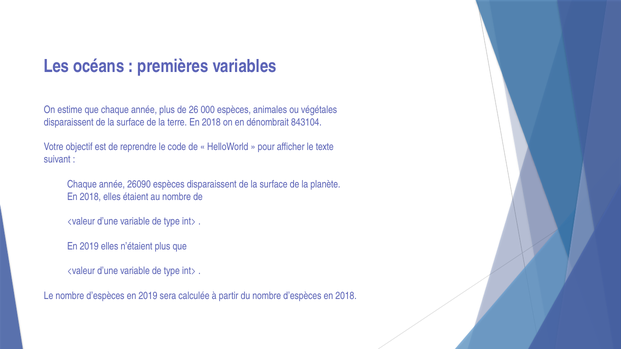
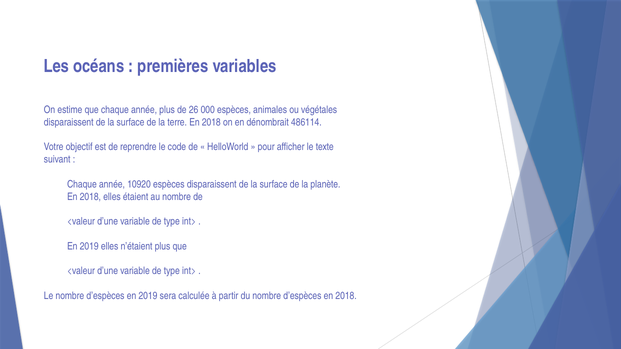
843104: 843104 -> 486114 (306, 122)
26090: 26090 -> 10920 (139, 184)
